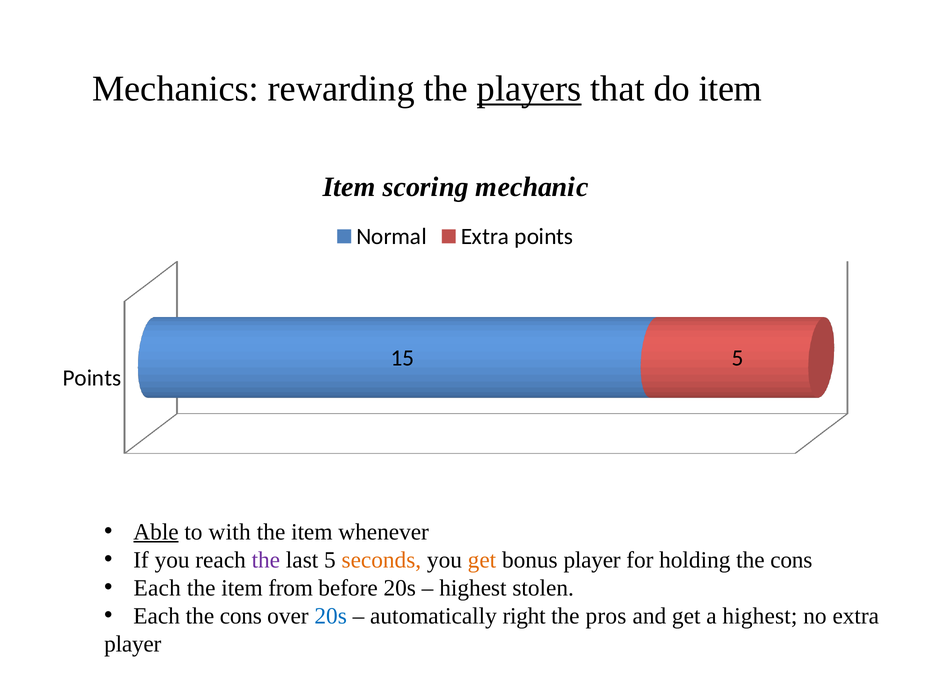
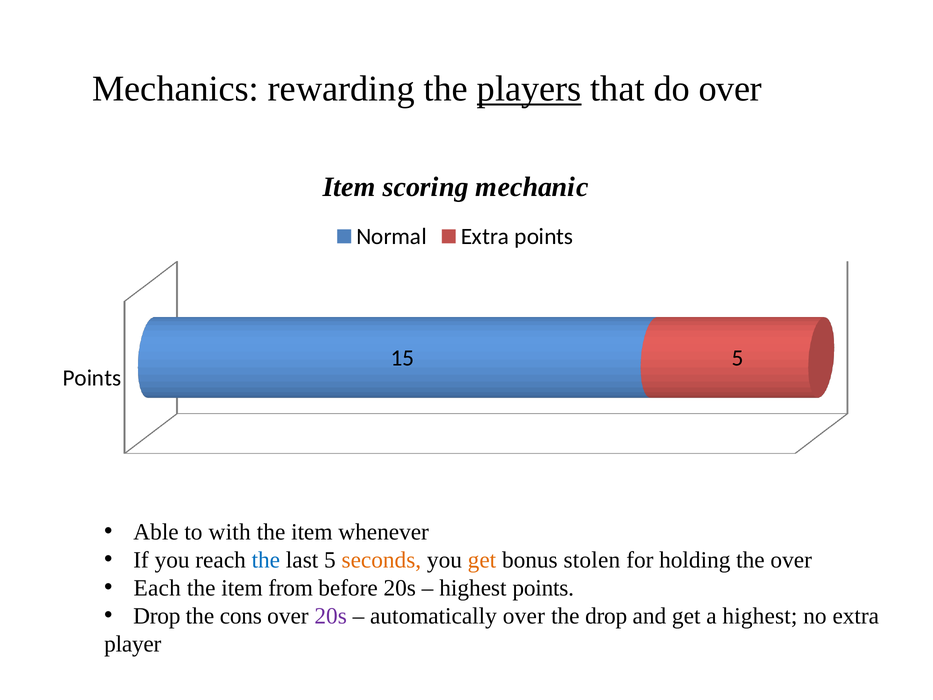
do item: item -> over (730, 89)
Able underline: present -> none (156, 532)
the colour: purple -> blue (266, 560)
bonus player: player -> stolen (592, 560)
holding the cons: cons -> over (791, 560)
highest stolen: stolen -> points (543, 588)
Each: Each -> Drop (157, 616)
20s colour: blue -> purple (331, 616)
automatically right: right -> over (524, 616)
the pros: pros -> drop (606, 616)
